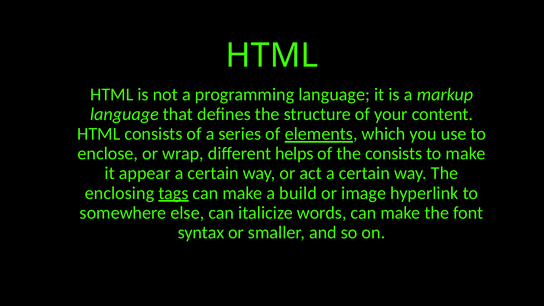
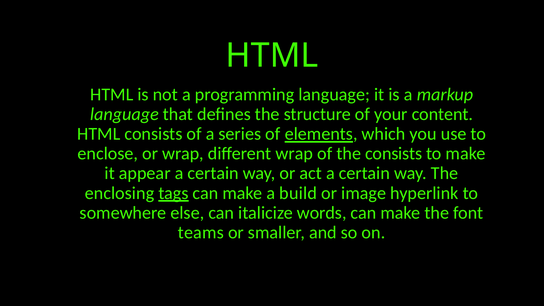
different helps: helps -> wrap (294, 154)
syntax: syntax -> teams (201, 232)
